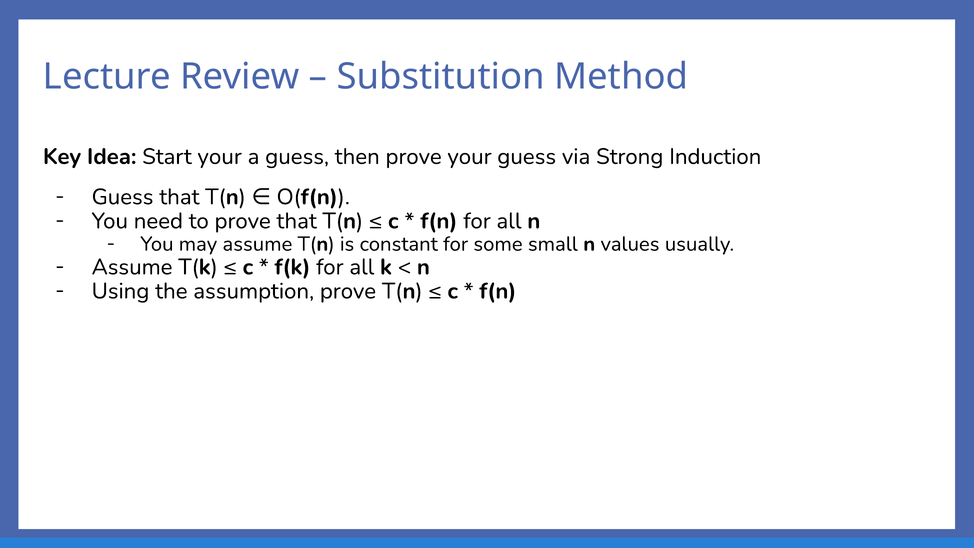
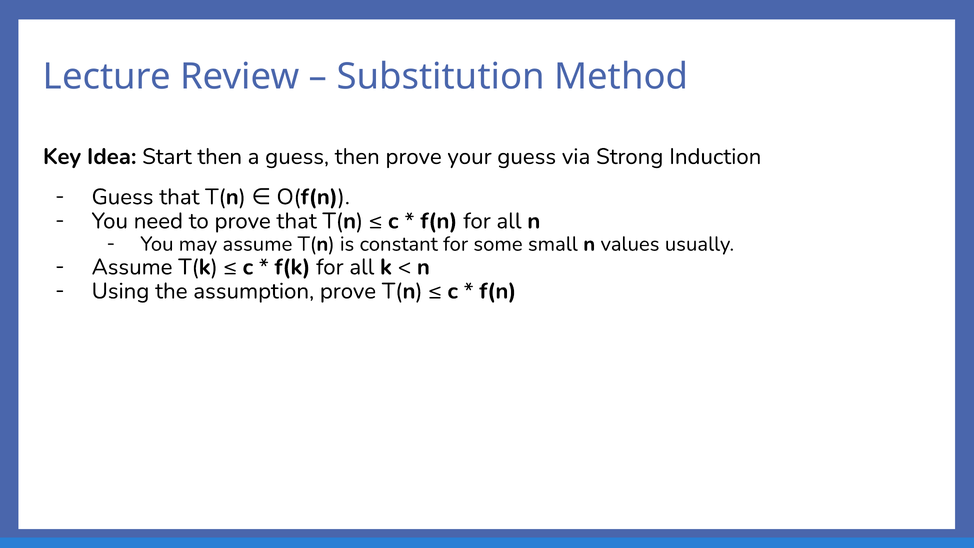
Start your: your -> then (220, 157)
